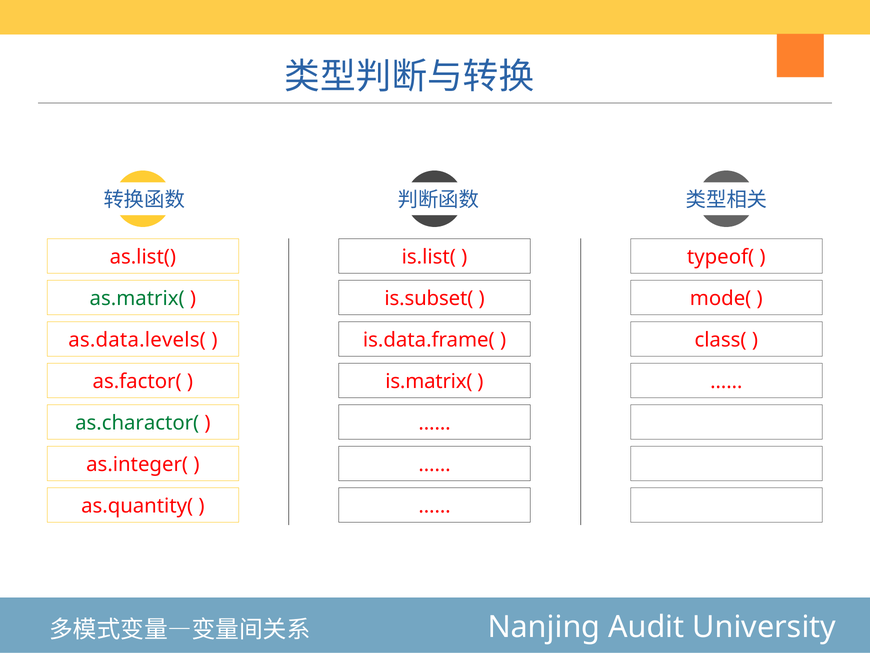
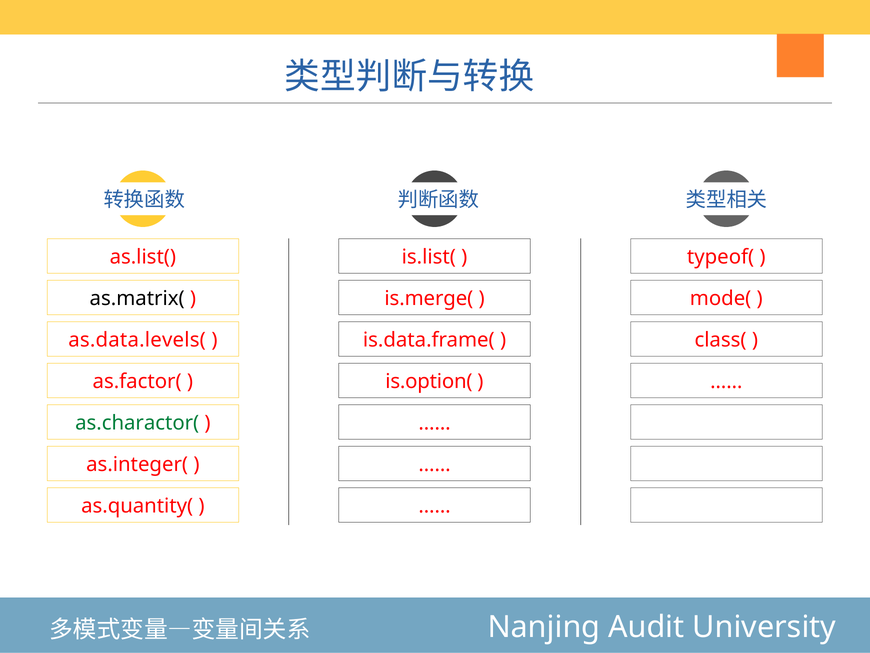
as.matrix( colour: green -> black (137, 298)
is.subset(: is.subset( -> is.merge( (429, 298)
is.matrix(: is.matrix( -> is.option( (429, 381)
